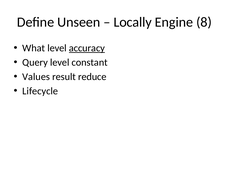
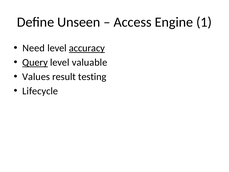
Locally: Locally -> Access (133, 22)
8: 8 -> 1 (204, 22)
What: What -> Need (34, 48)
Query underline: none -> present (35, 62)
constant: constant -> valuable (90, 62)
reduce: reduce -> testing (92, 77)
